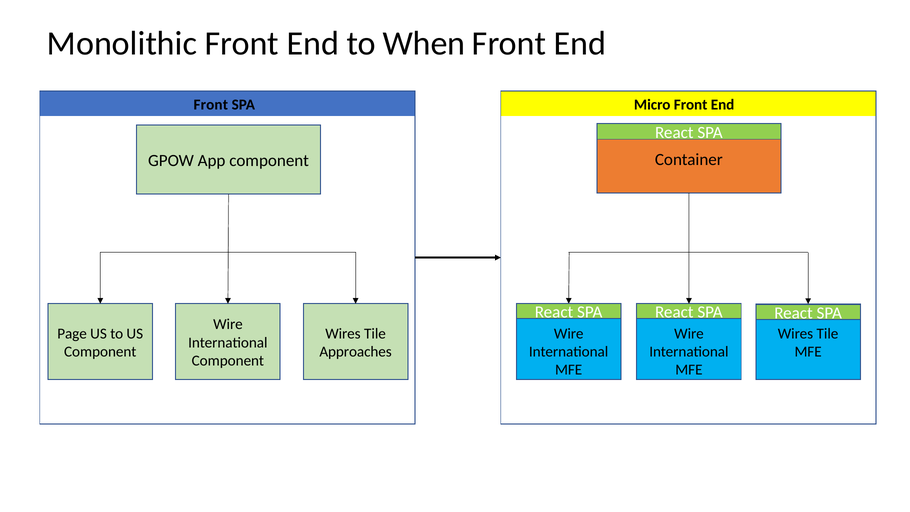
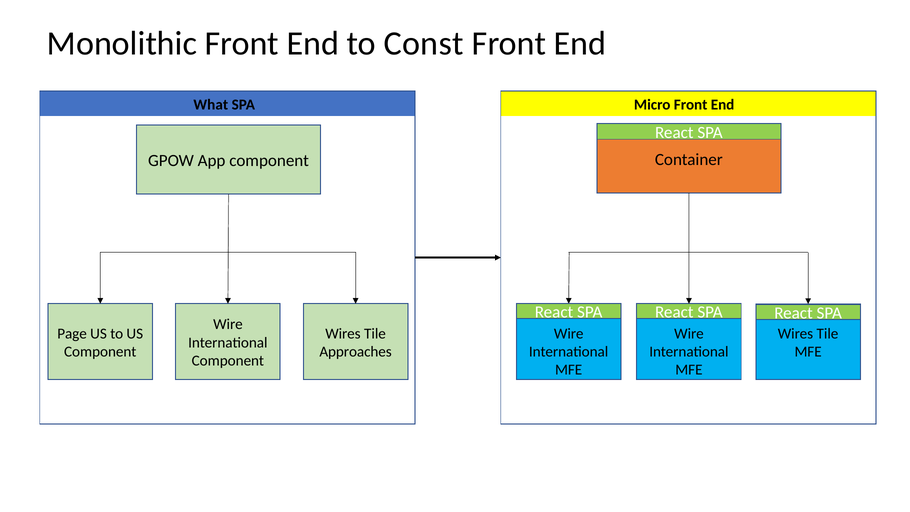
When: When -> Const (424, 43)
Front: Front -> What (211, 105)
